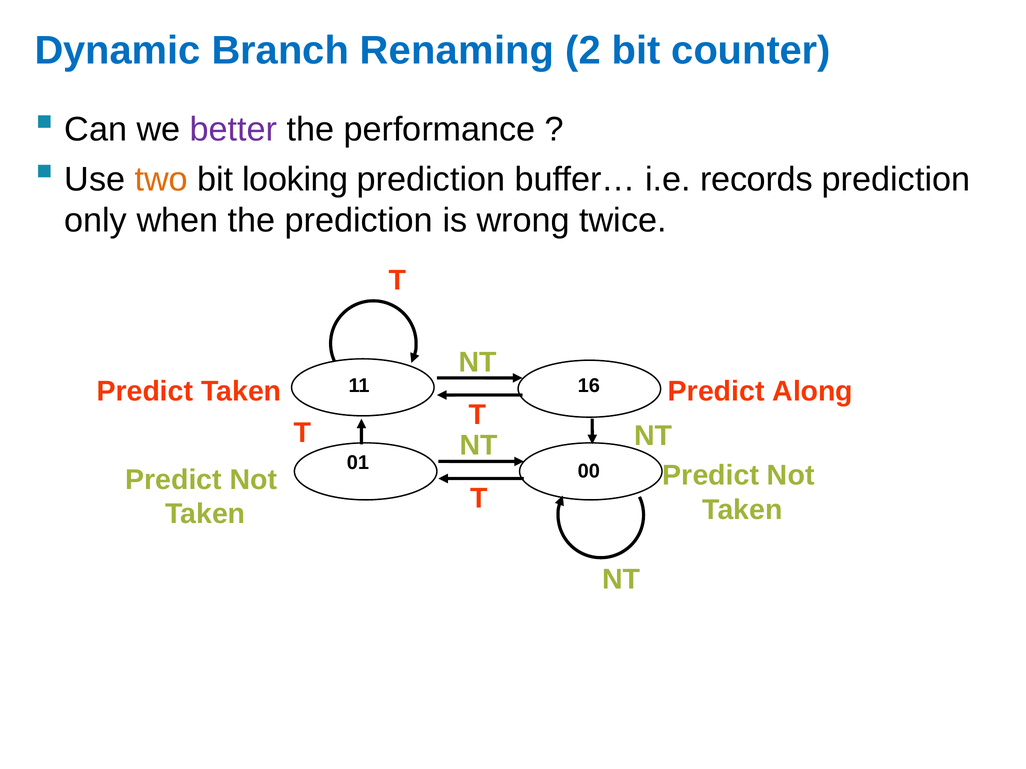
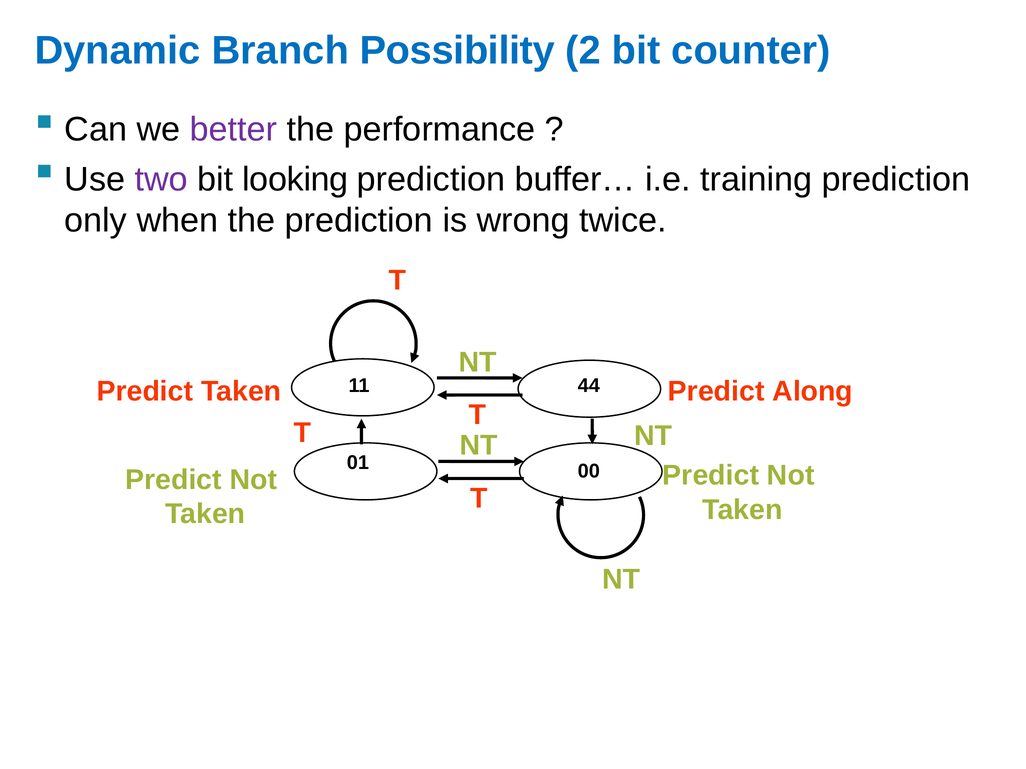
Renaming: Renaming -> Possibility (457, 51)
two colour: orange -> purple (161, 179)
records: records -> training (756, 179)
16: 16 -> 44 (589, 386)
